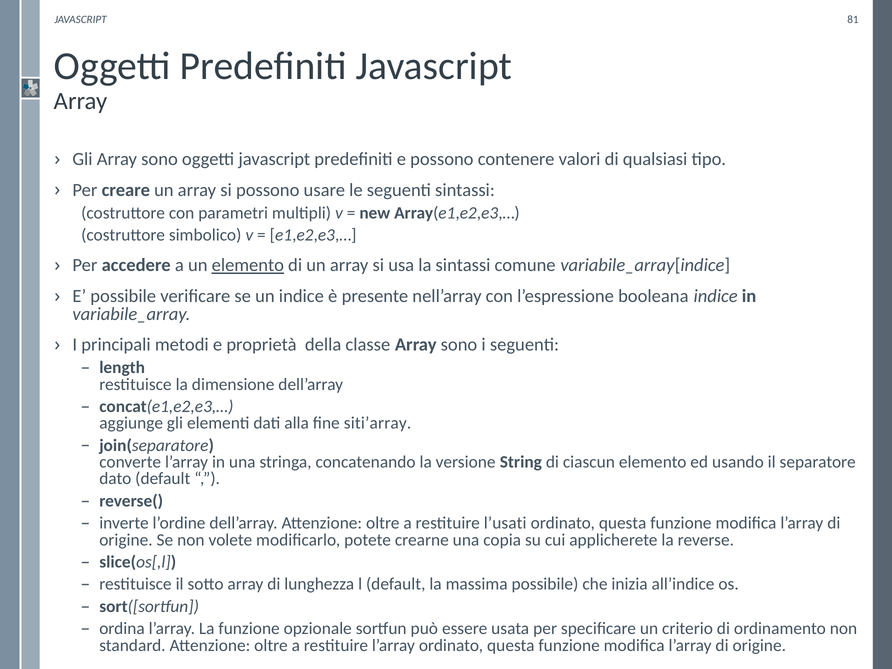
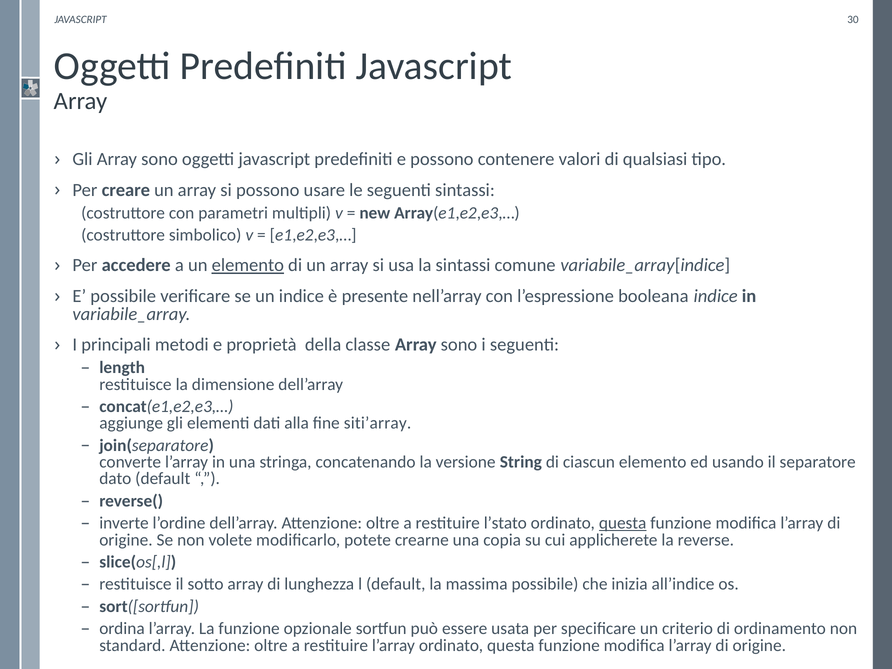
81: 81 -> 30 (853, 19)
l’usati: l’usati -> l’stato (505, 523)
questa underline: none -> present (623, 523)
